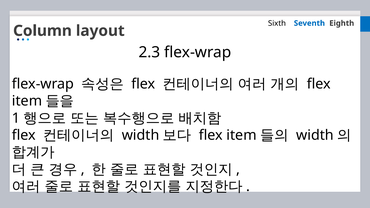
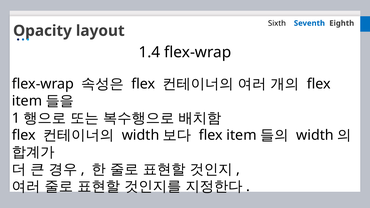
Column: Column -> Opacity (42, 31)
2.3: 2.3 -> 1.4 (149, 52)
